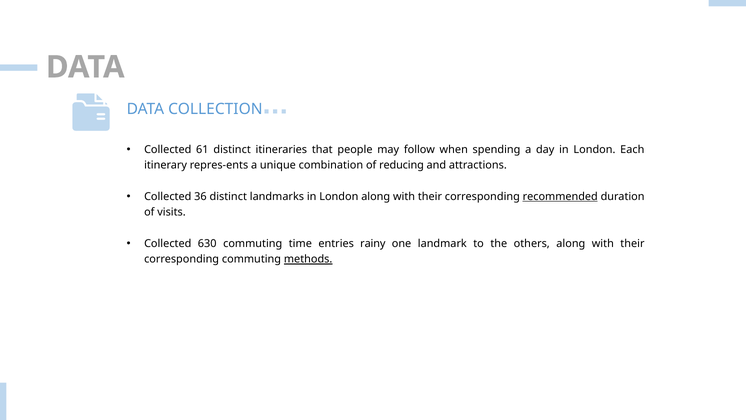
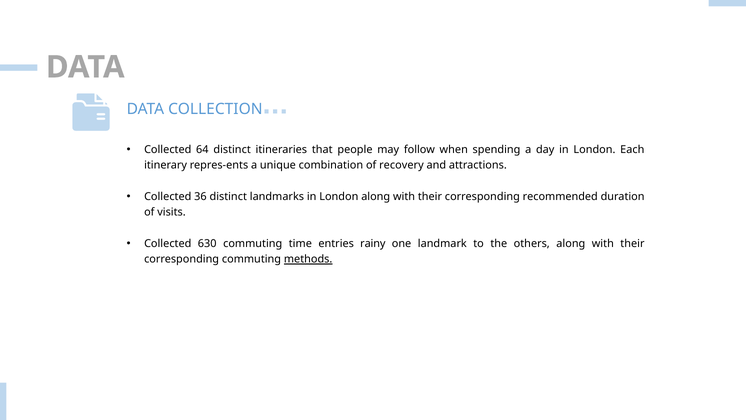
61: 61 -> 64 (202, 149)
reducing: reducing -> recovery (401, 165)
recommended underline: present -> none (560, 196)
